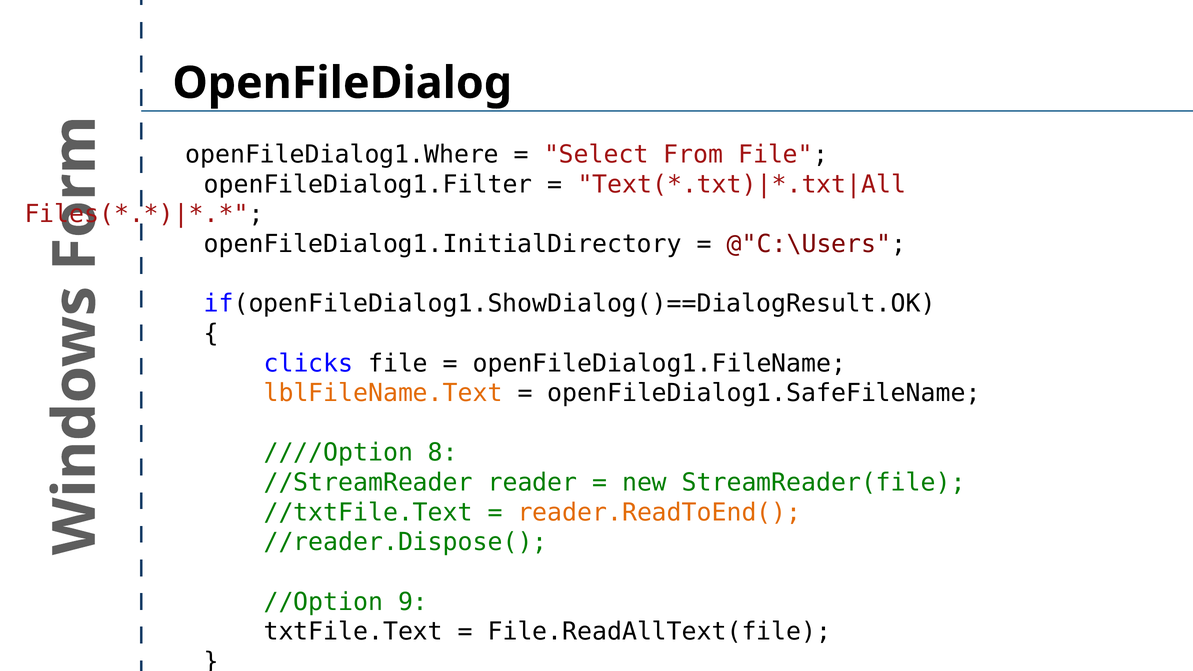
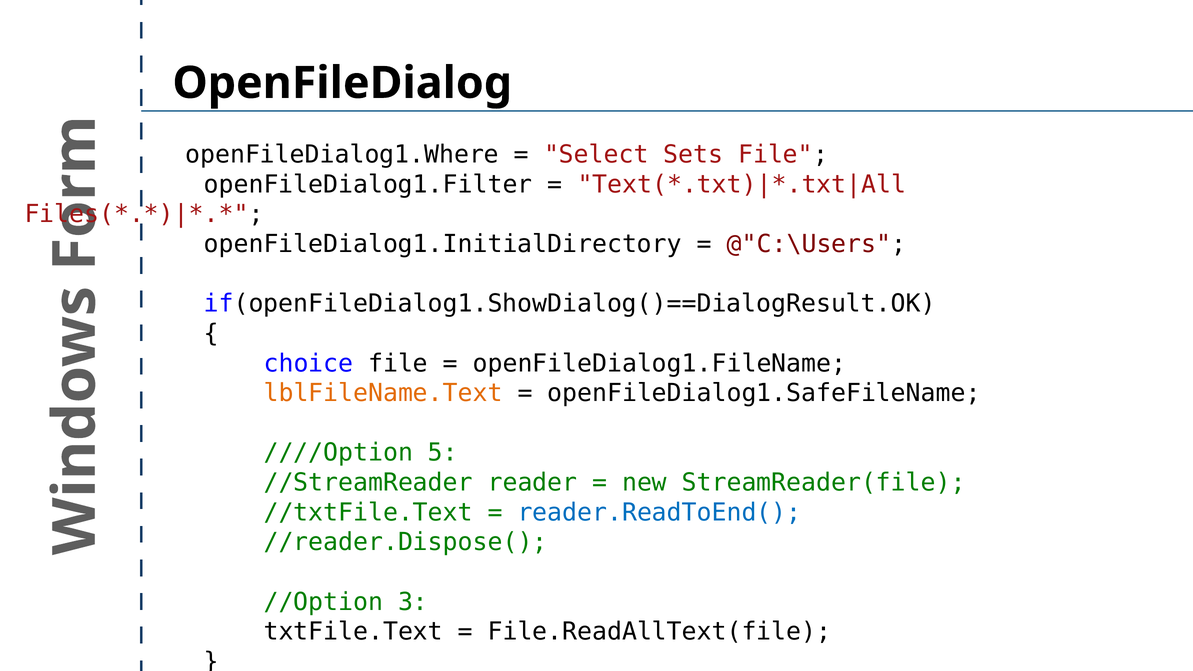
From: From -> Sets (693, 155)
clicks: clicks -> choice (308, 363)
8: 8 -> 5 (443, 453)
reader.ReadToEnd( colour: orange -> blue (659, 512)
9: 9 -> 3 (413, 602)
